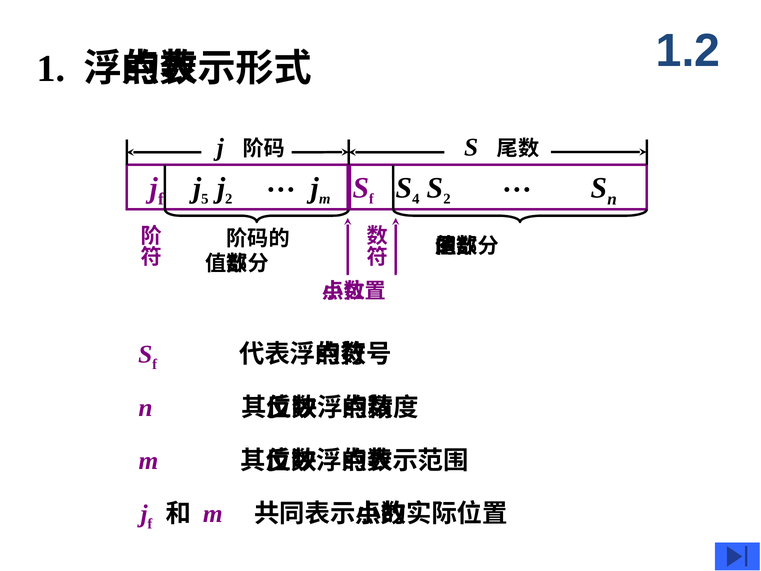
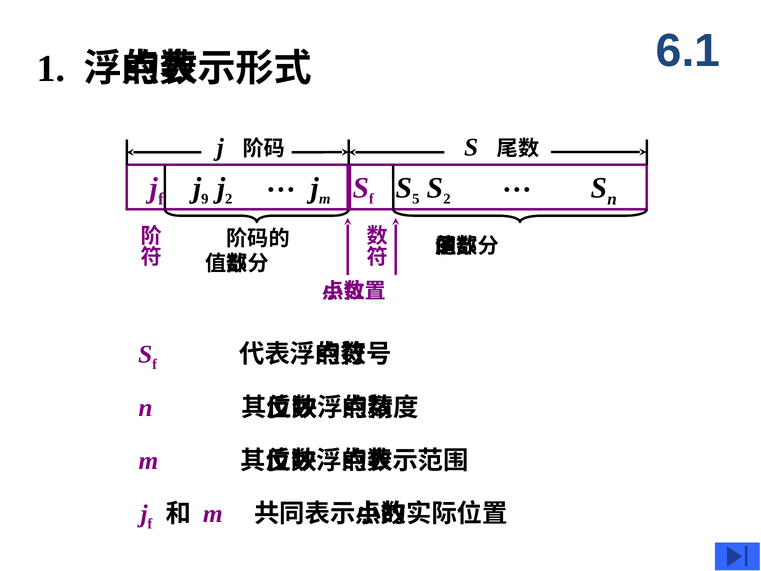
1.2: 1.2 -> 6.1 (688, 51)
5: 5 -> 9 (205, 199)
4: 4 -> 5 (416, 199)
